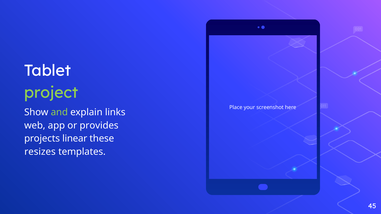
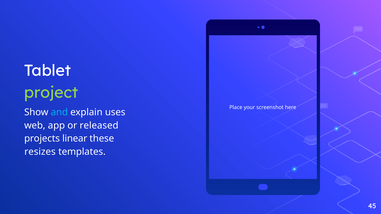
and colour: light green -> light blue (59, 112)
links: links -> uses (115, 112)
provides: provides -> released (99, 126)
